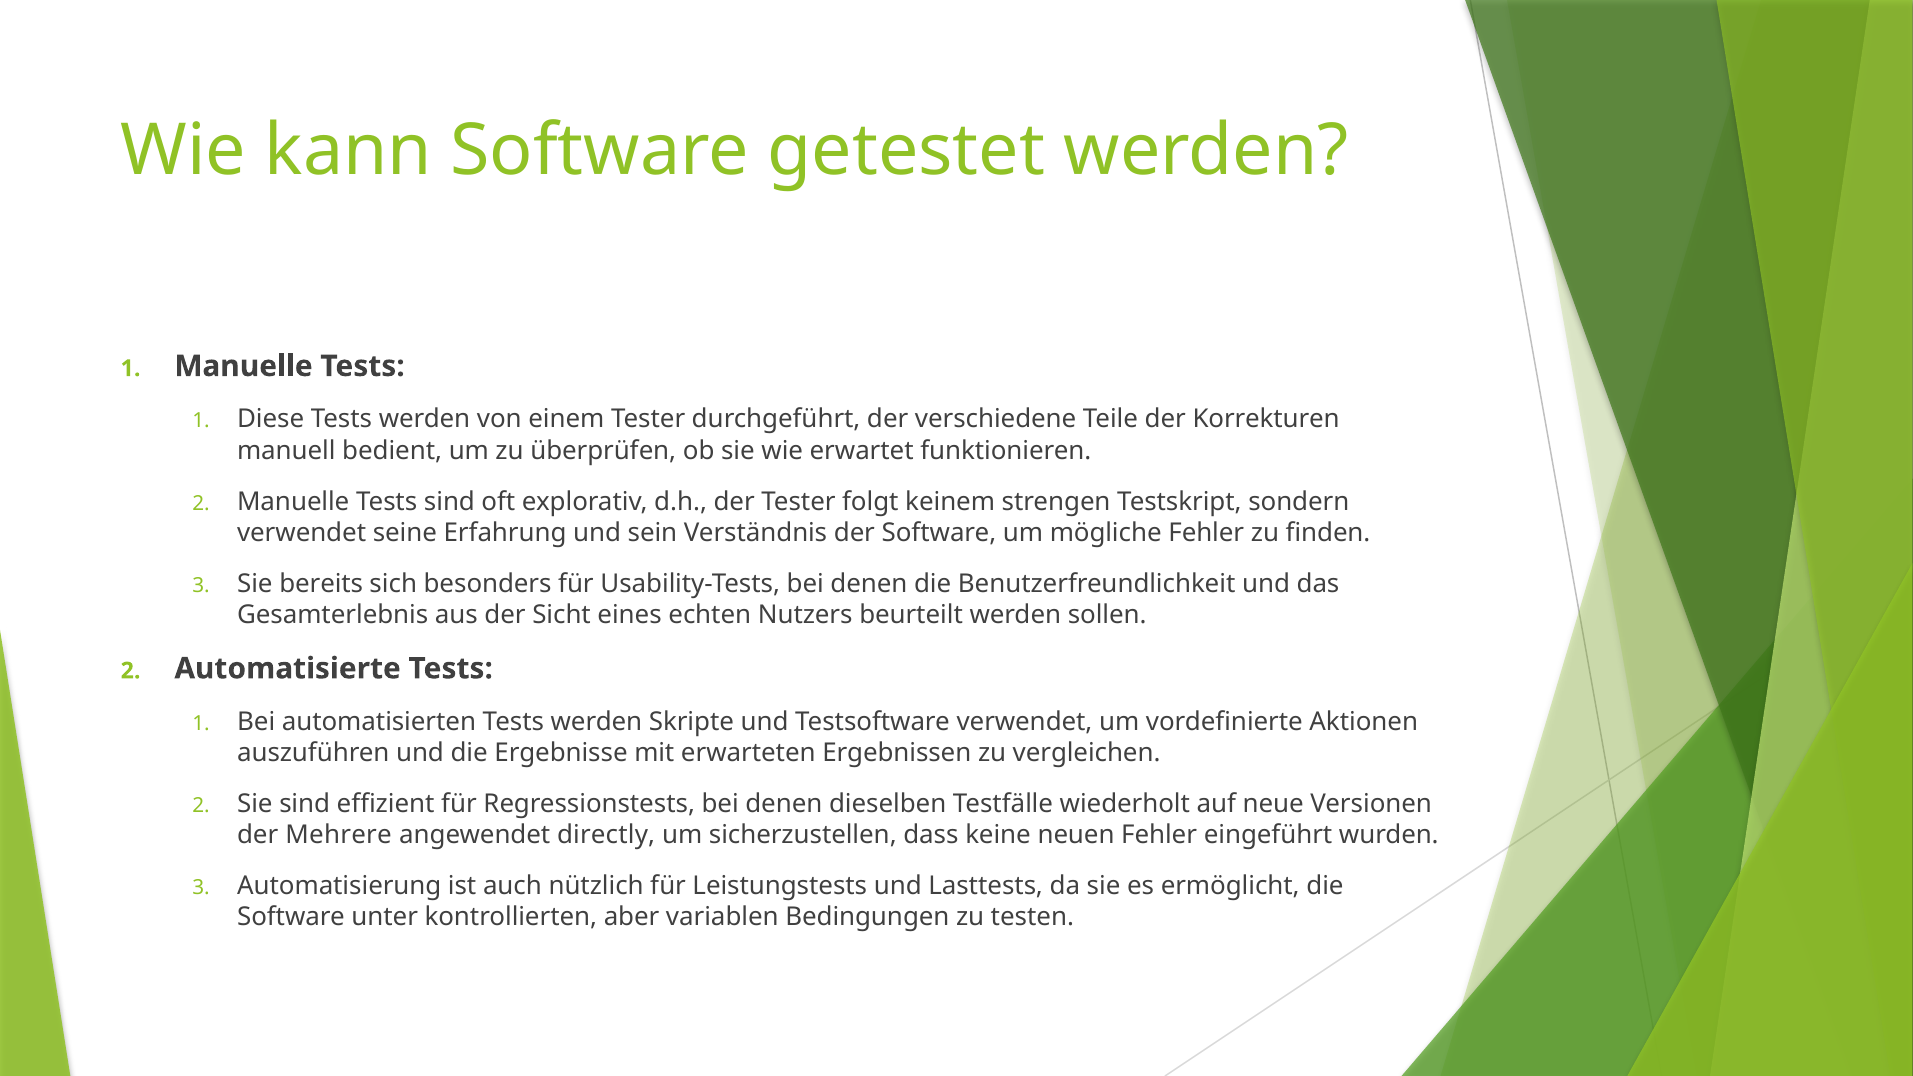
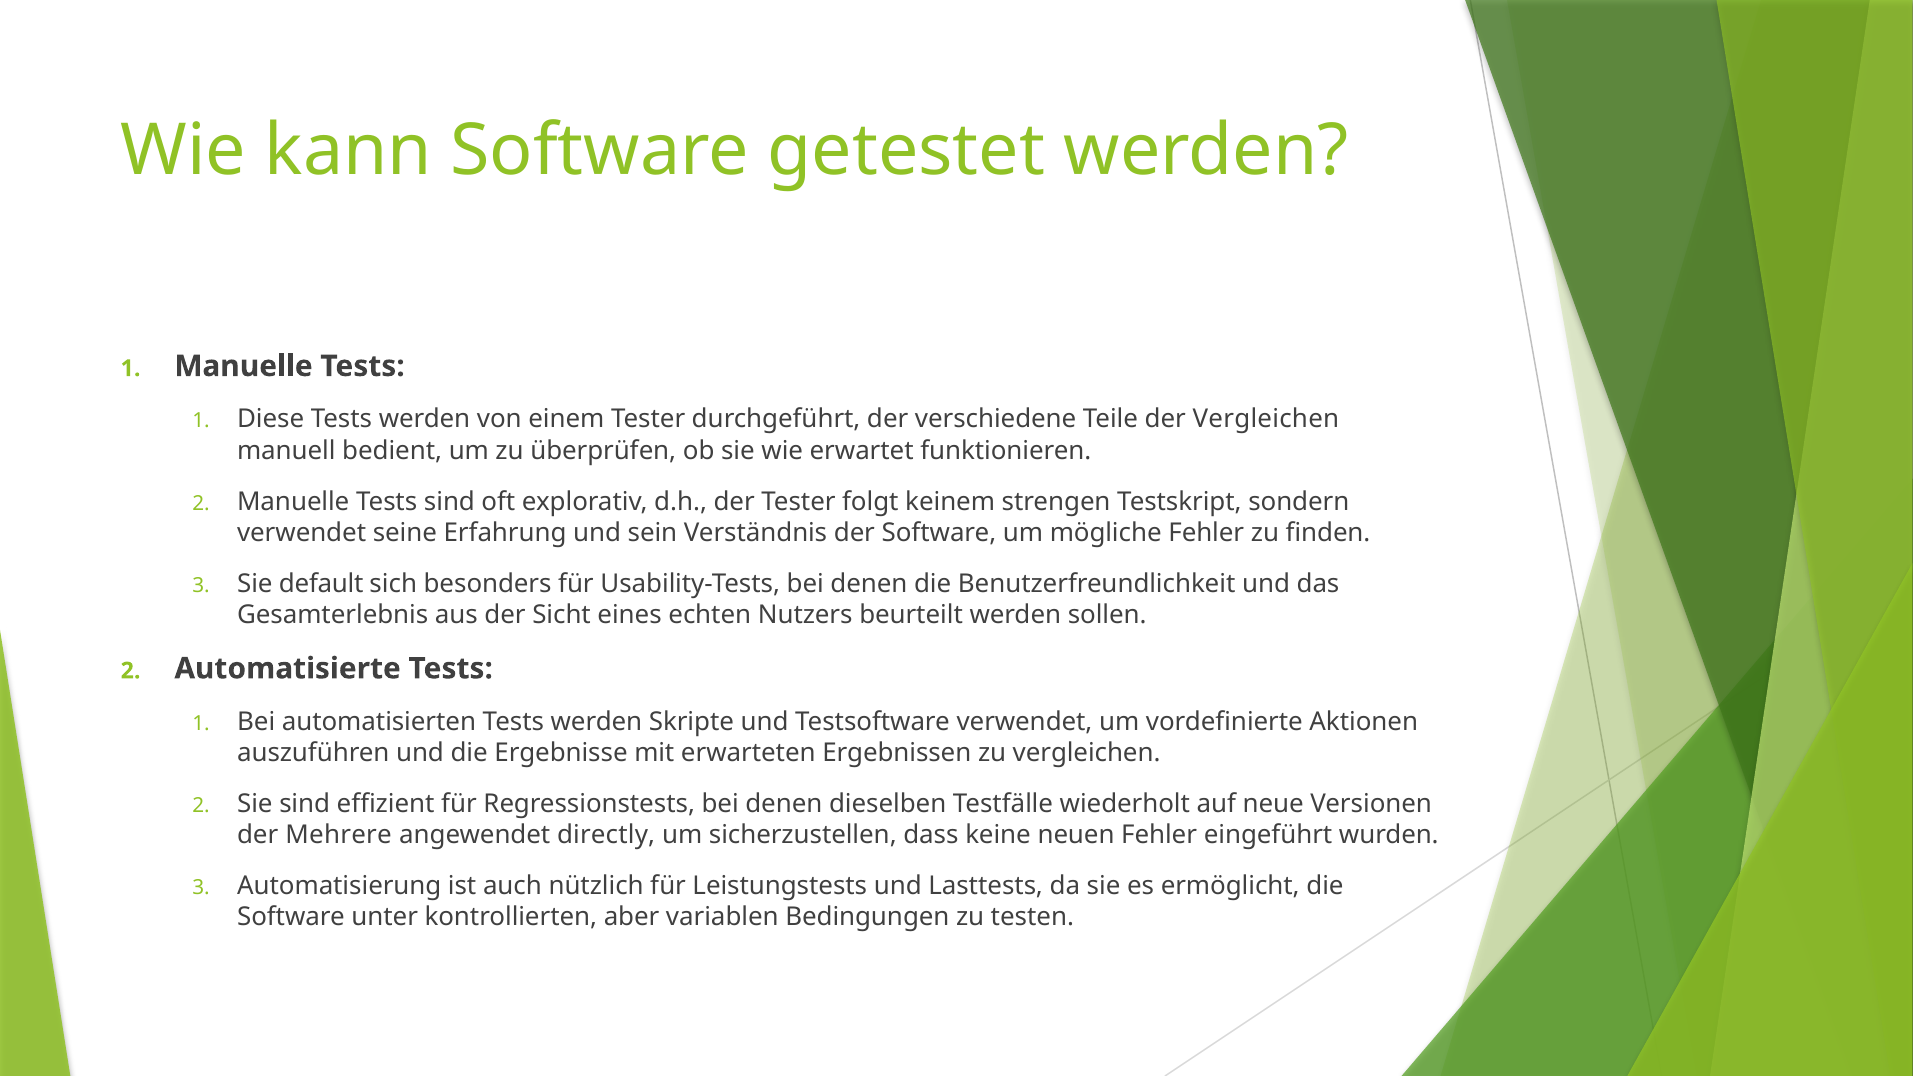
der Korrekturen: Korrekturen -> Vergleichen (1266, 419)
bereits: bereits -> default (321, 584)
